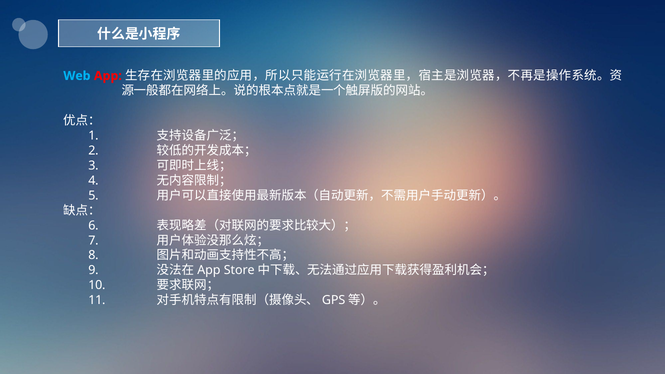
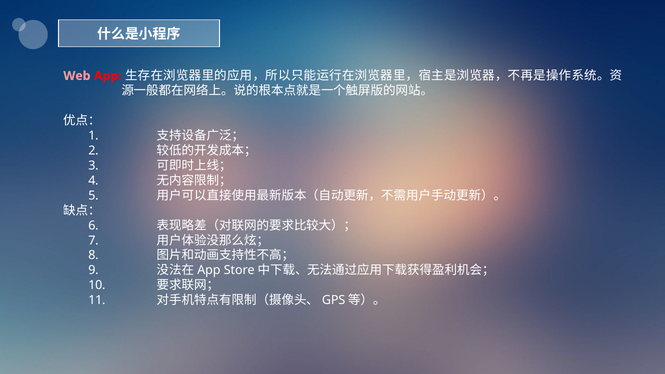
Web colour: light blue -> pink (77, 76)
